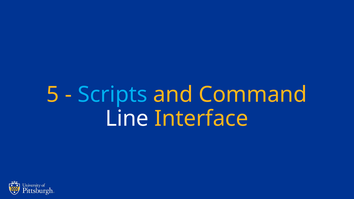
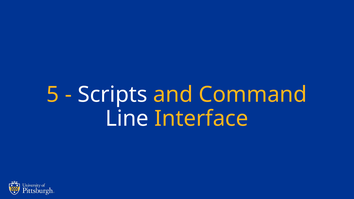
Scripts colour: light blue -> white (113, 95)
